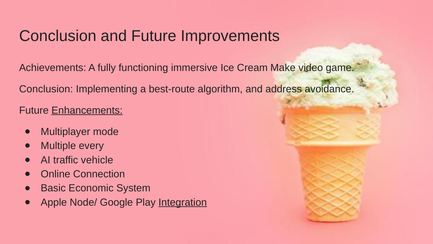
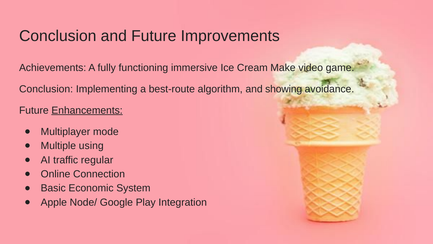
address: address -> showing (284, 89)
every: every -> using (91, 146)
vehicle: vehicle -> regular (97, 160)
Integration underline: present -> none (183, 202)
